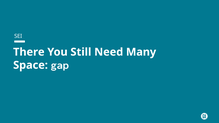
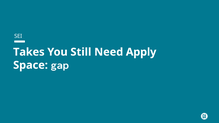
There: There -> Takes (29, 52)
Many: Many -> Apply (141, 52)
